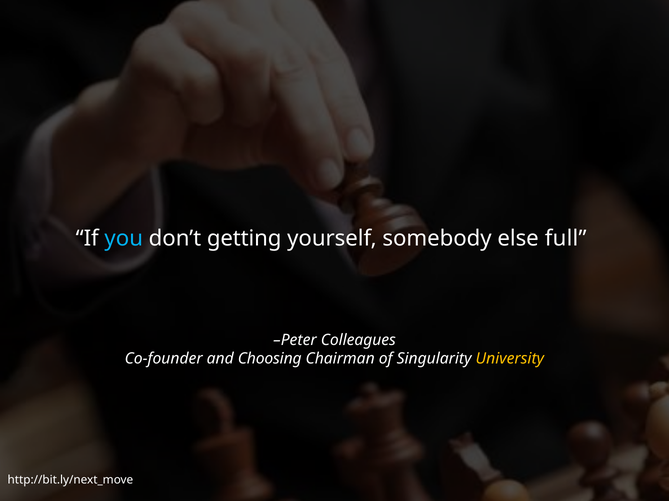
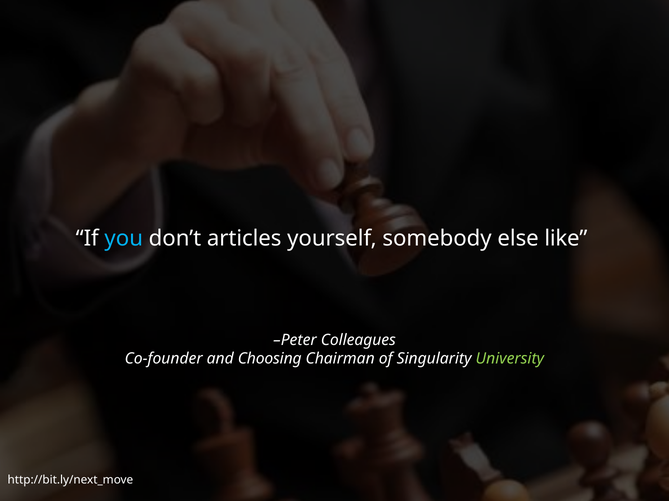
getting: getting -> articles (244, 239)
full: full -> like (566, 239)
University colour: yellow -> light green (510, 359)
